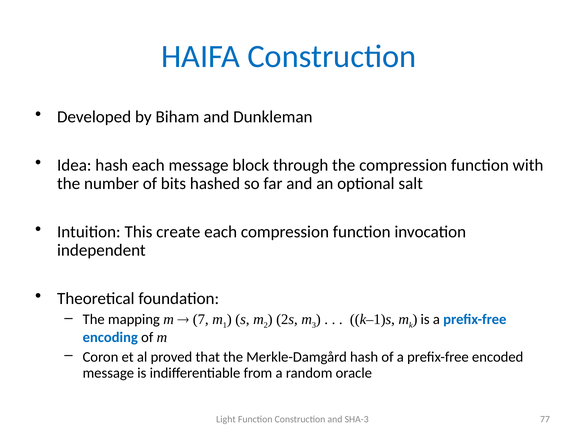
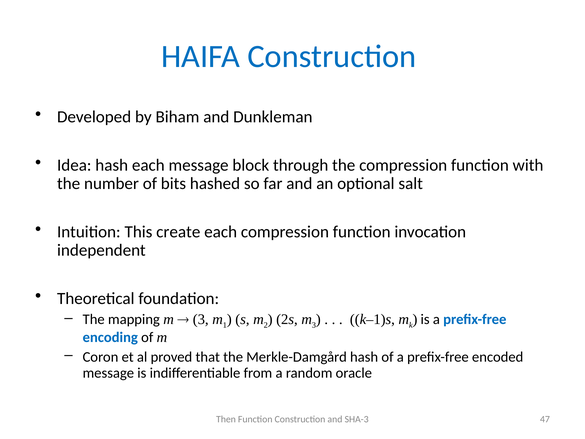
7: 7 -> 3 (201, 319)
Light: Light -> Then (226, 419)
77: 77 -> 47 (545, 419)
